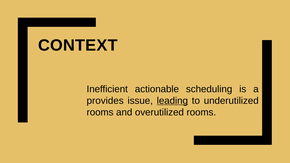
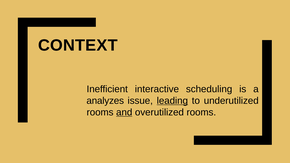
actionable: actionable -> interactive (157, 89)
provides: provides -> analyzes (105, 101)
and underline: none -> present (124, 112)
